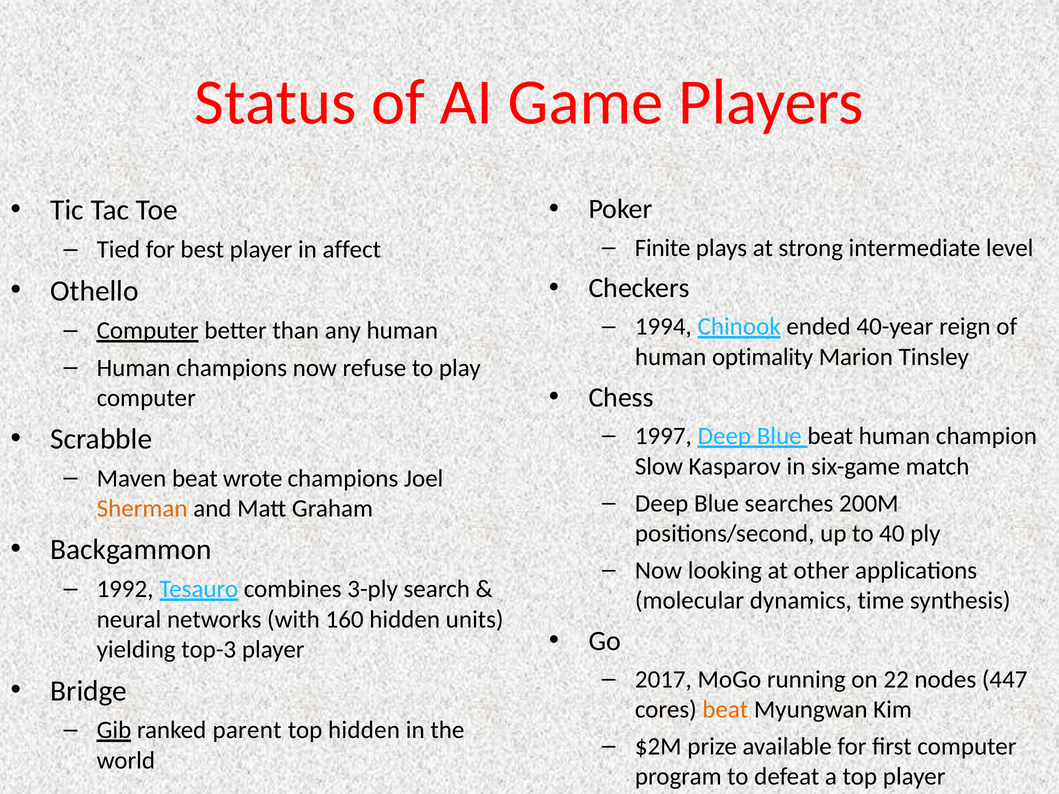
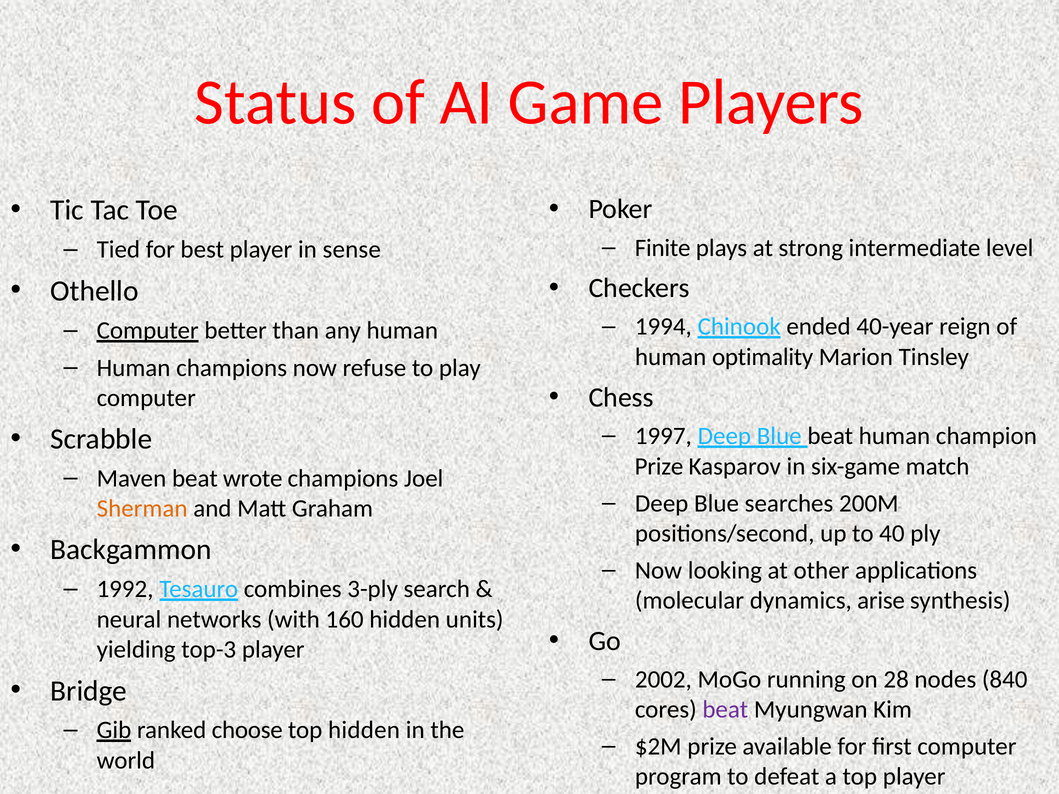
affect: affect -> sense (352, 250)
Slow: Slow -> Prize (659, 467)
time: time -> arise (881, 601)
2017: 2017 -> 2002 (663, 680)
22: 22 -> 28 (896, 680)
447: 447 -> 840 (1005, 680)
beat colour: orange -> purple (725, 710)
parent: parent -> choose (247, 730)
